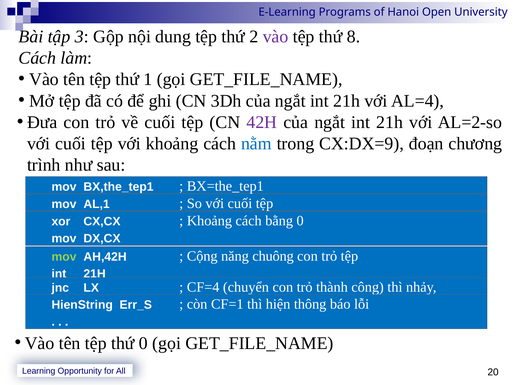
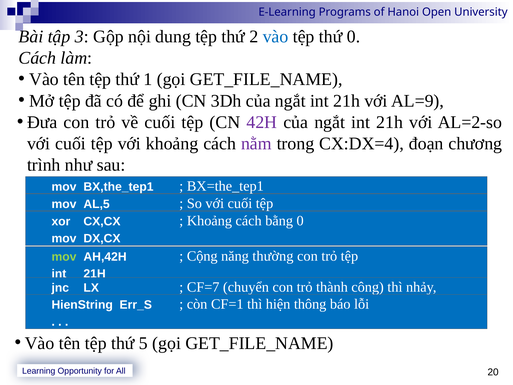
vào colour: purple -> blue (276, 37)
thứ 8: 8 -> 0 (354, 37)
AL=4: AL=4 -> AL=9 (418, 101)
nằm colour: blue -> purple (256, 143)
CX:DX=9: CX:DX=9 -> CX:DX=4 (362, 143)
AL,1: AL,1 -> AL,5 (97, 204)
chuông: chuông -> thường (273, 256)
CF=4: CF=4 -> CF=7 (203, 287)
thứ 0: 0 -> 5 (143, 343)
